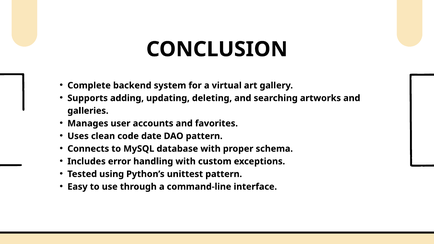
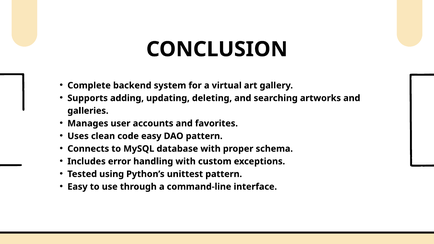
code date: date -> easy (151, 136)
